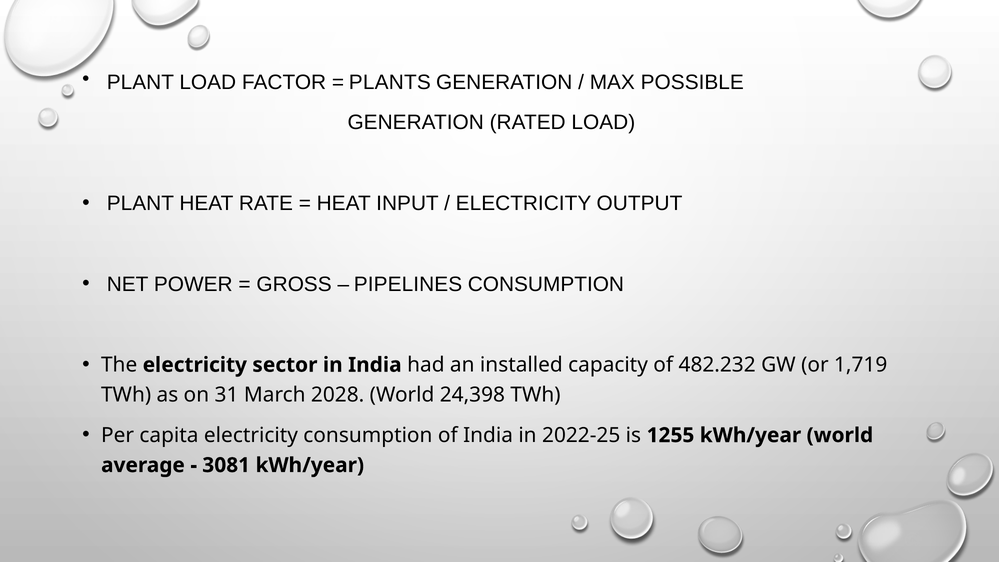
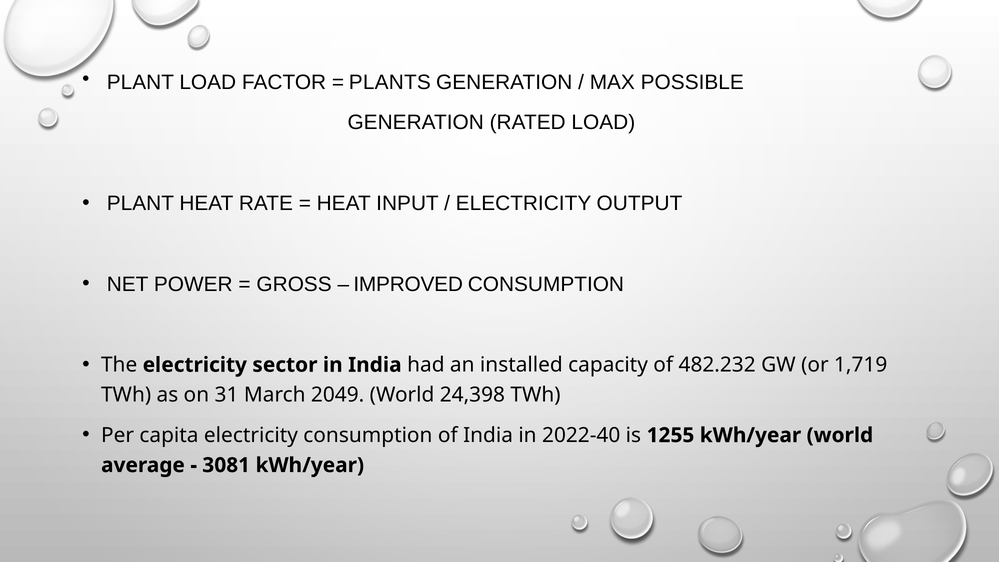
PIPELINES: PIPELINES -> IMPROVED (408, 284)
2028: 2028 -> 2049 (338, 395)
2022-25: 2022-25 -> 2022-40 (581, 435)
